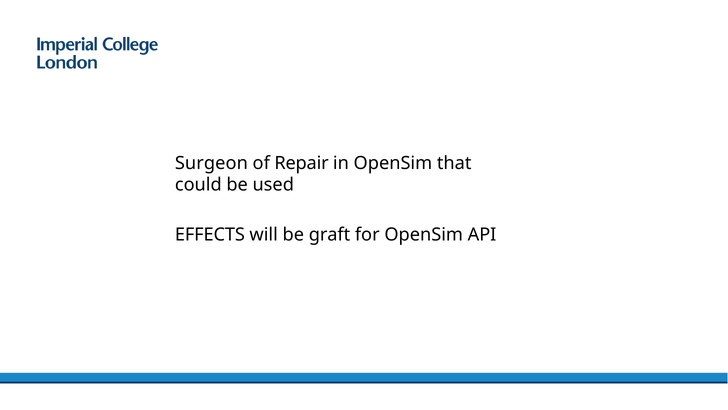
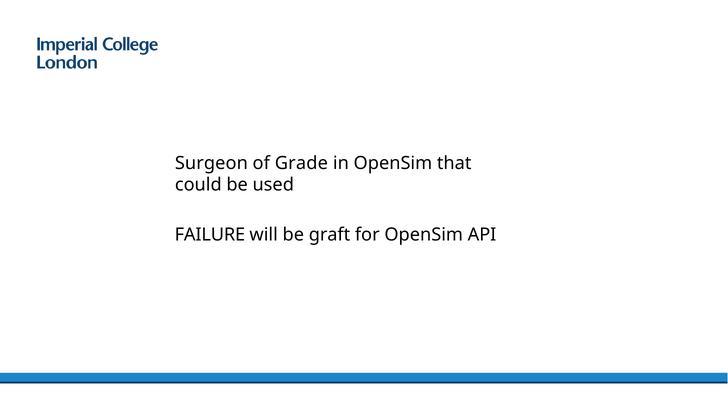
Repair: Repair -> Grade (301, 163)
EFFECTS: EFFECTS -> FAILURE (210, 234)
